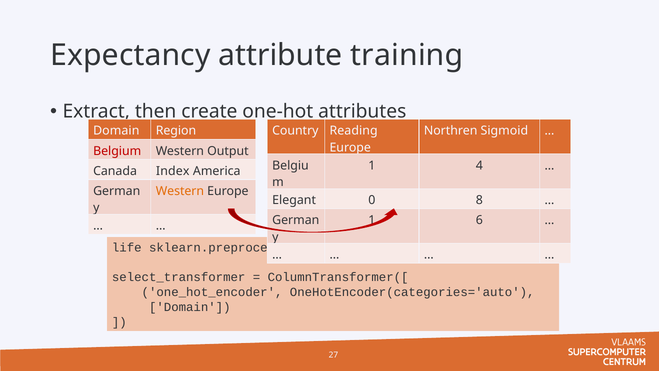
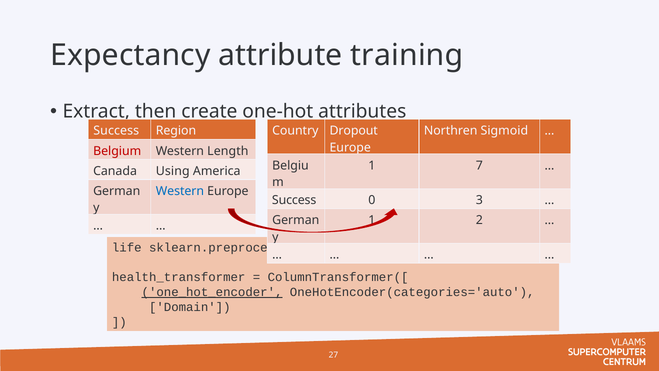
Domain: Domain -> Success (116, 131)
Reading: Reading -> Dropout (354, 131)
Output: Output -> Length (228, 151)
4: 4 -> 7 (479, 165)
Index: Index -> Using (173, 171)
Western colour: orange -> blue (180, 191)
Elegant: Elegant -> Success (294, 200)
8: 8 -> 3 (479, 200)
6: 6 -> 2 (479, 220)
select_transformer: select_transformer -> health_transformer (179, 277)
one_hot_encoder underline: none -> present (212, 292)
